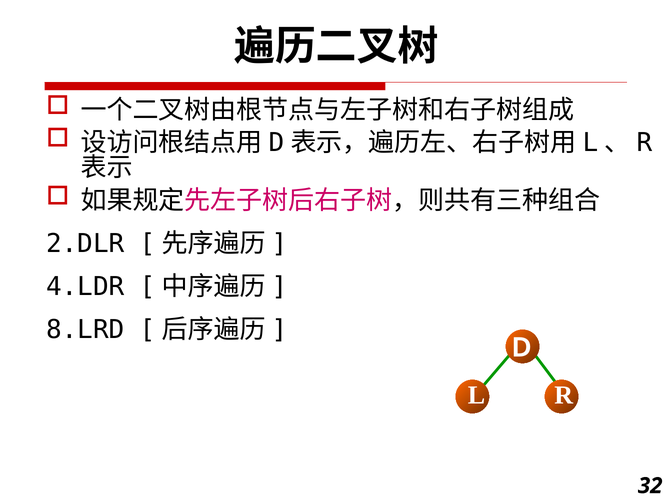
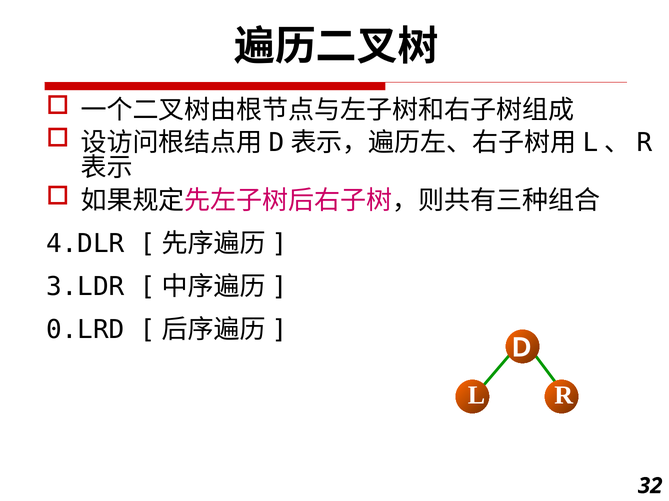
2.DLR: 2.DLR -> 4.DLR (85, 244)
4.LDR: 4.LDR -> 3.LDR (85, 287)
8.LRD: 8.LRD -> 0.LRD (85, 330)
